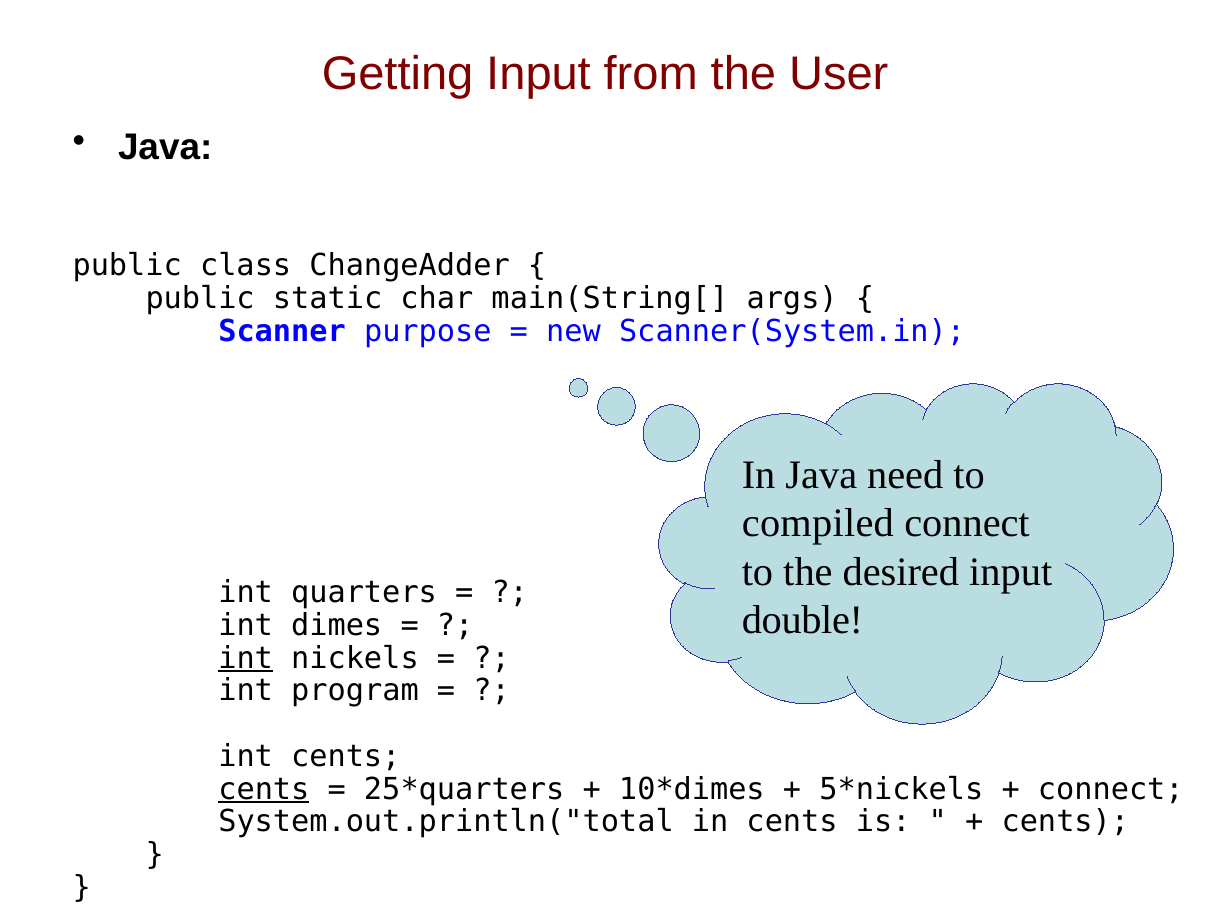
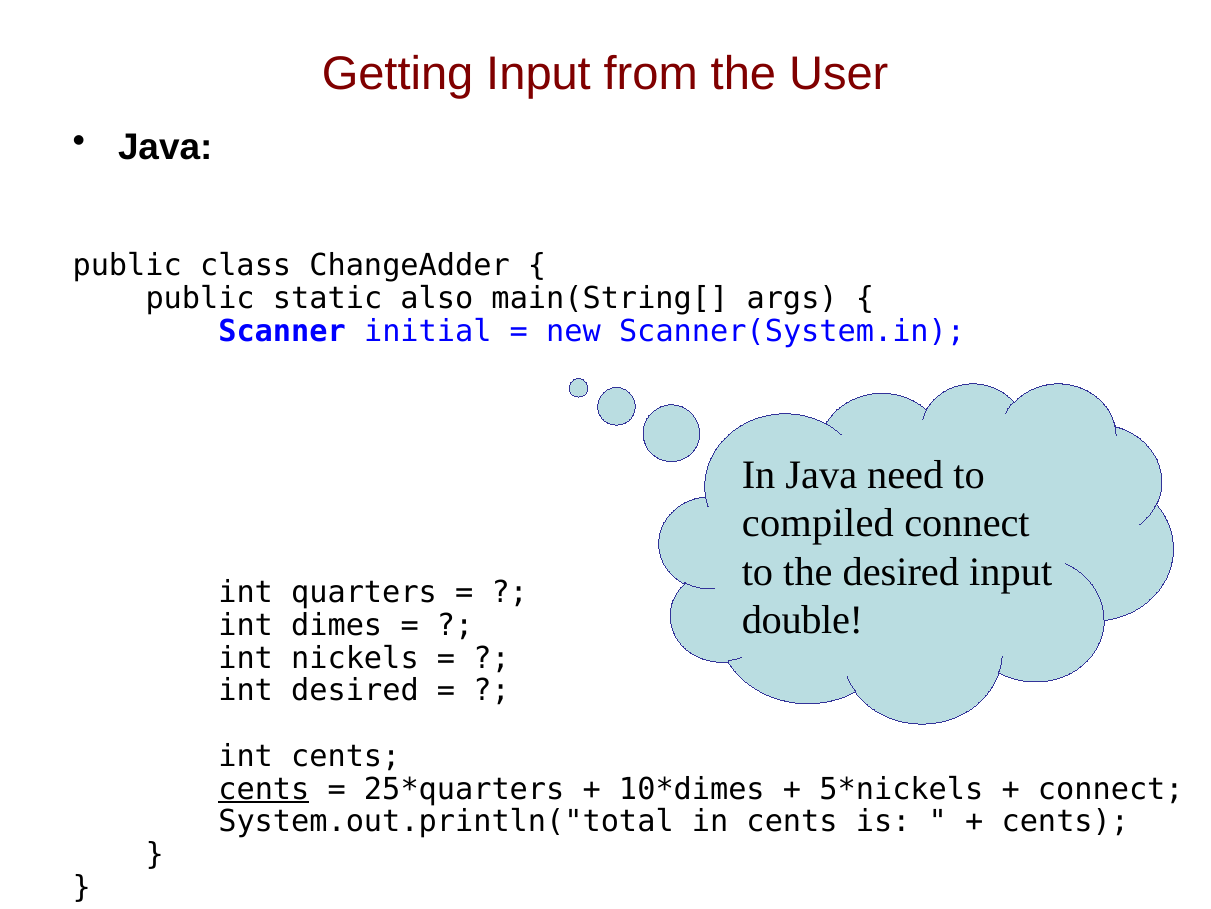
char: char -> also (437, 298)
purpose: purpose -> initial (428, 331)
int underline: present -> none (246, 658)
int program: program -> desired (355, 690)
